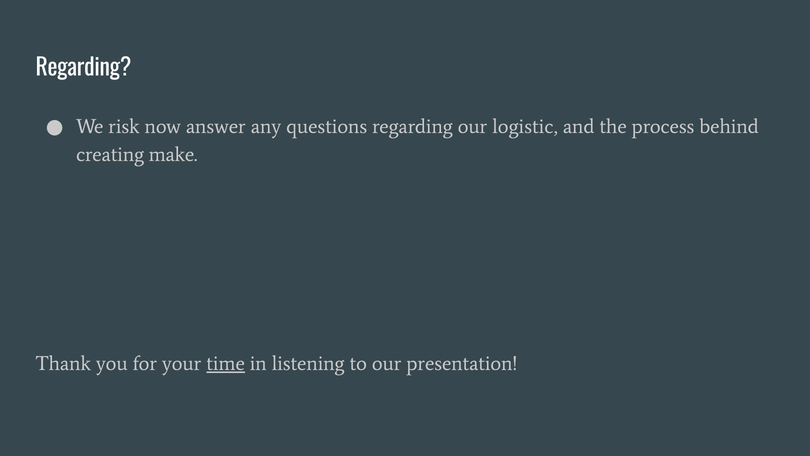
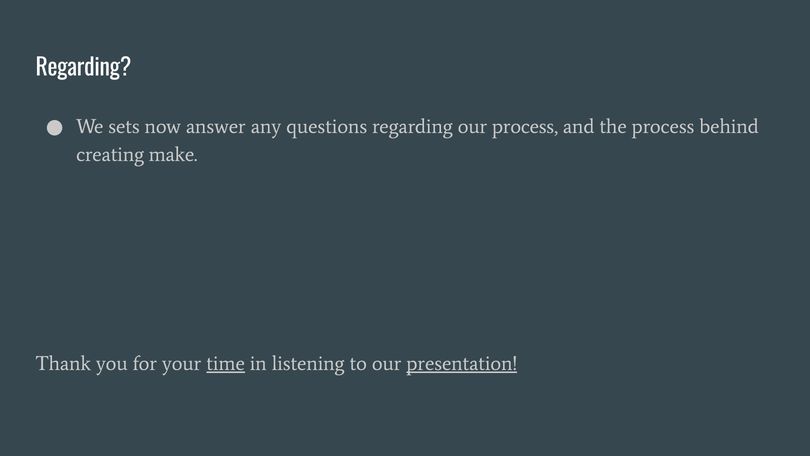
risk: risk -> sets (124, 126)
our logistic: logistic -> process (525, 126)
presentation underline: none -> present (462, 363)
